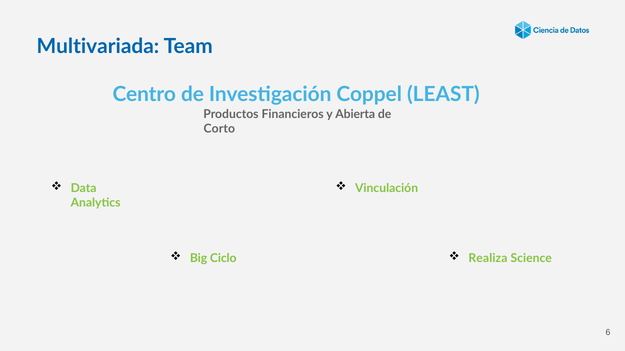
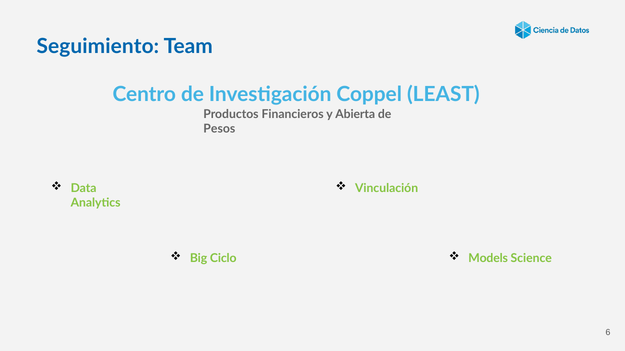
Multivariada: Multivariada -> Seguimiento (98, 47)
Corto: Corto -> Pesos (219, 129)
Realiza: Realiza -> Models (488, 259)
